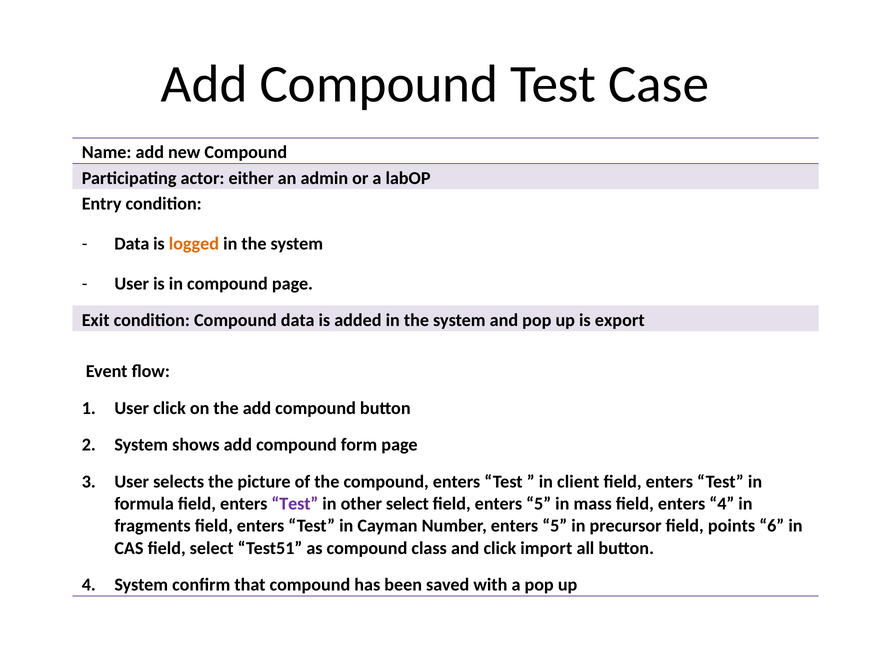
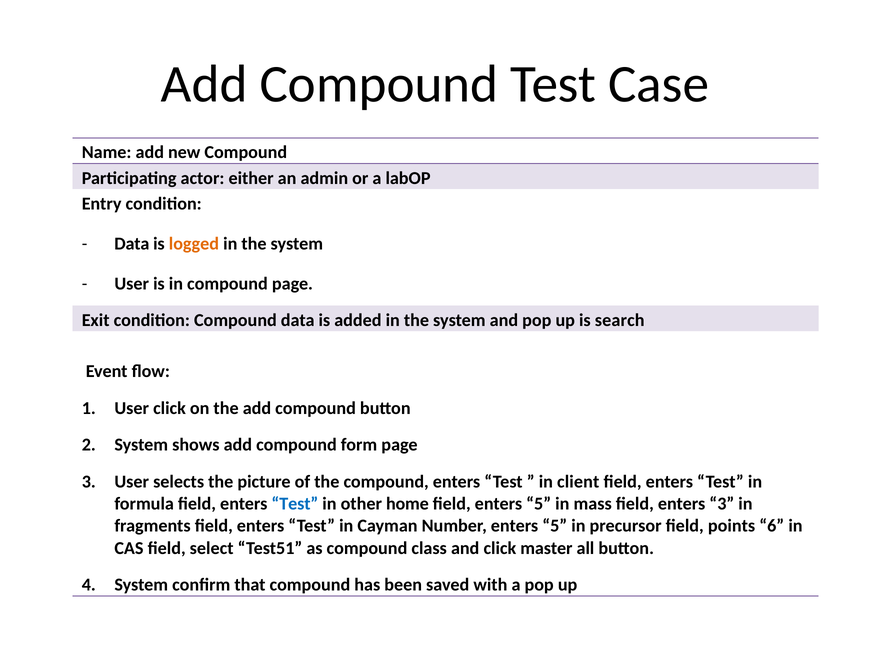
export: export -> search (620, 320)
Test colour: purple -> blue (295, 504)
other select: select -> home (407, 504)
enters 4: 4 -> 3 (722, 504)
import: import -> master (546, 548)
